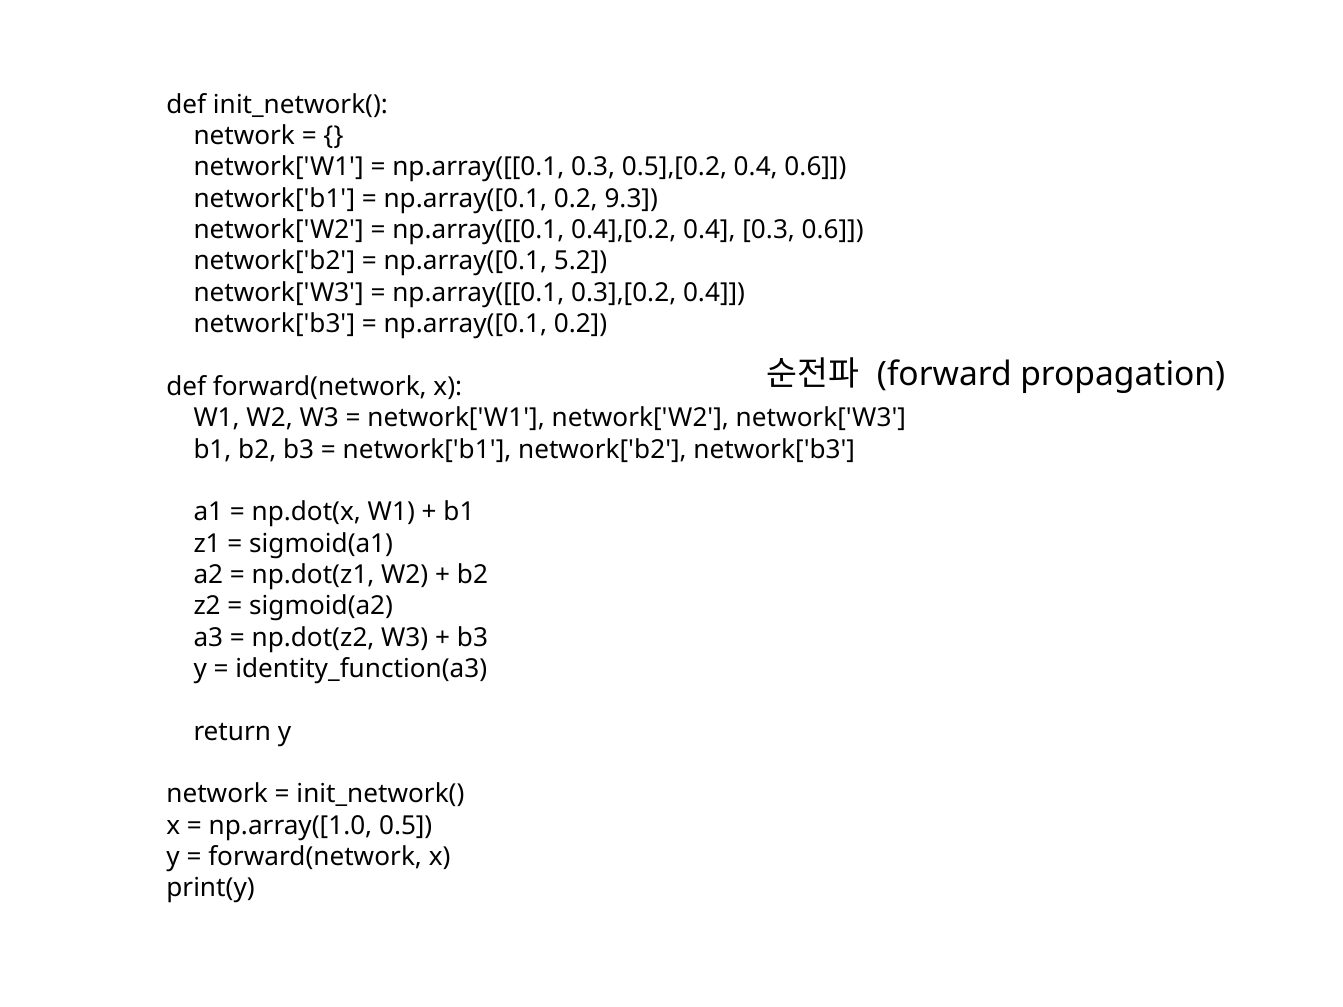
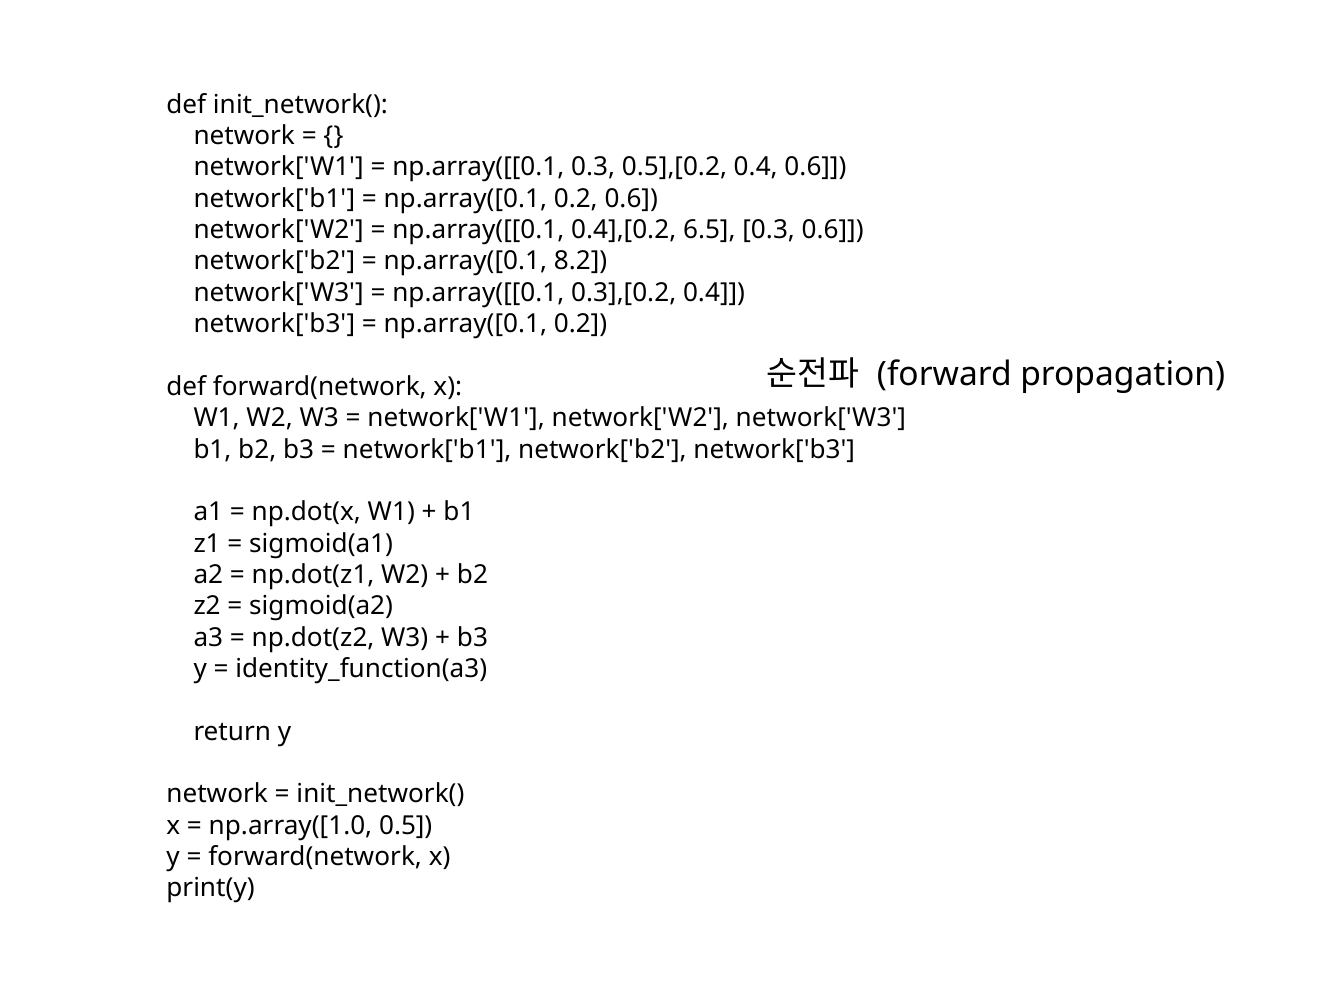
0.2 9.3: 9.3 -> 0.6 (631, 199)
0.4],[0.2 0.4: 0.4 -> 6.5 (709, 230)
5.2: 5.2 -> 8.2 (581, 261)
